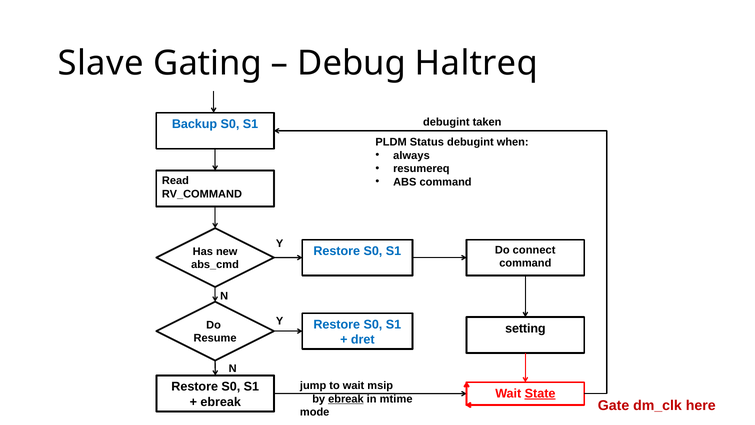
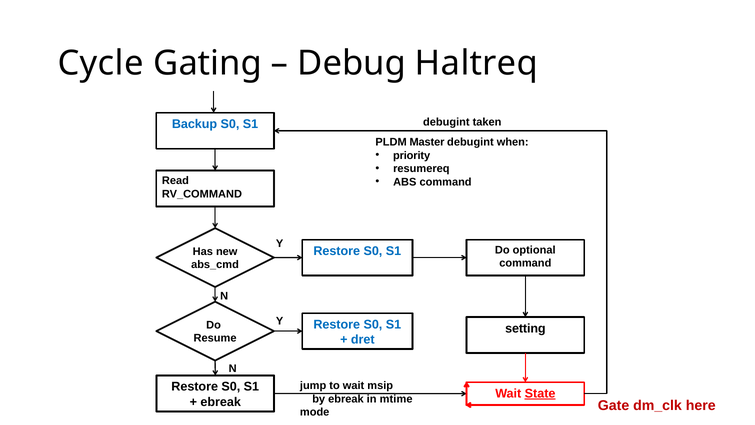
Slave: Slave -> Cycle (101, 63)
Status: Status -> Master (427, 142)
always: always -> priority (412, 155)
connect: connect -> optional (534, 250)
ebreak underline: present -> none (346, 399)
